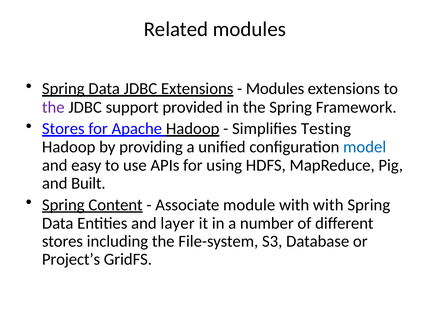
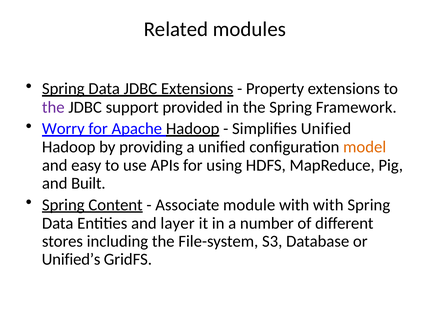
Modules: Modules -> Property (275, 89)
Stores: Stores -> Worry (63, 128)
Simplifies Testing: Testing -> Unified (326, 128)
model colour: blue -> orange (365, 147)
Project’s: Project’s -> Unified’s (71, 259)
